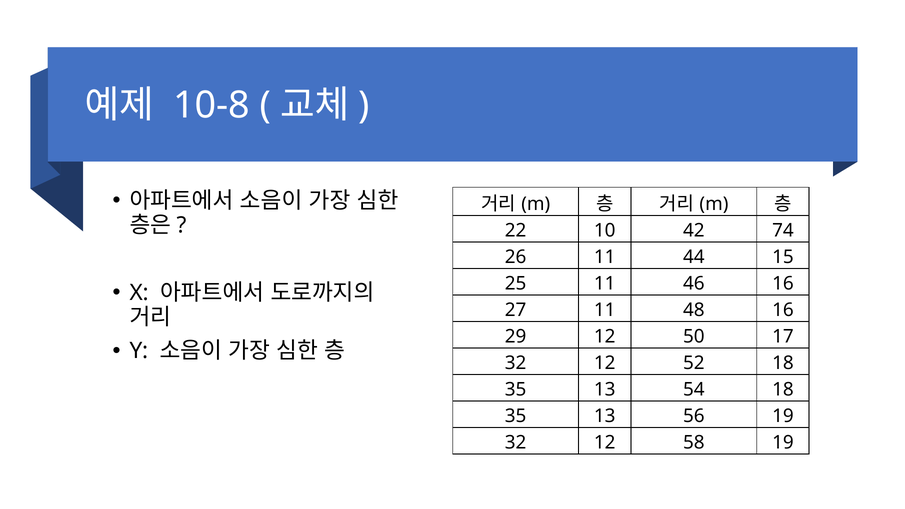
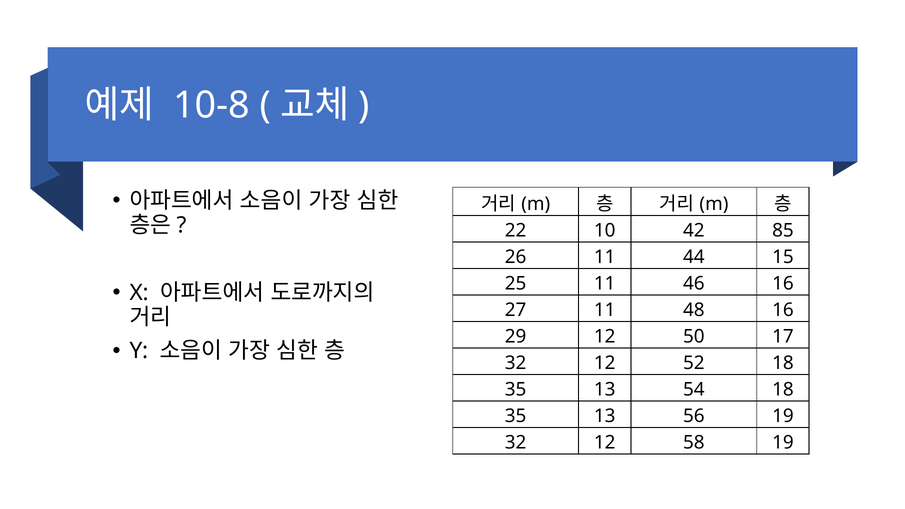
74: 74 -> 85 (783, 230)
